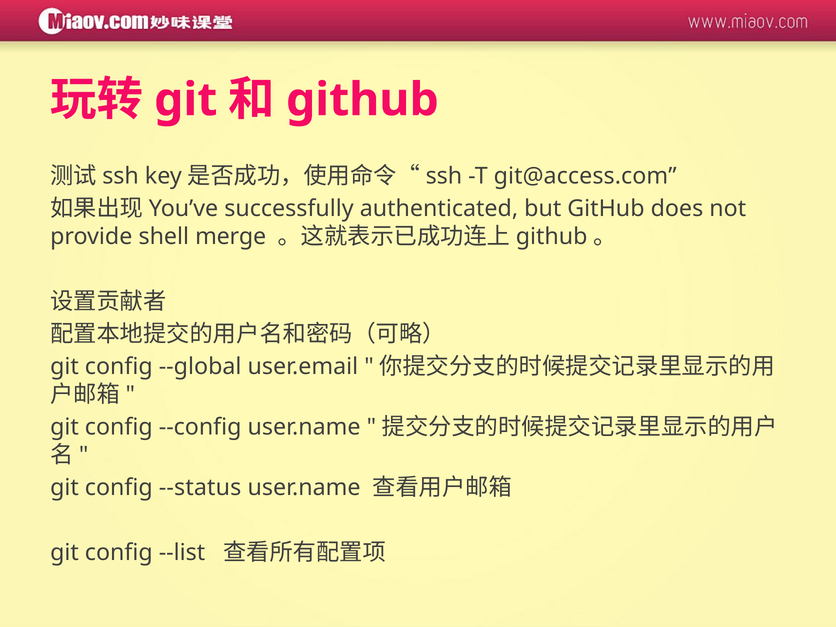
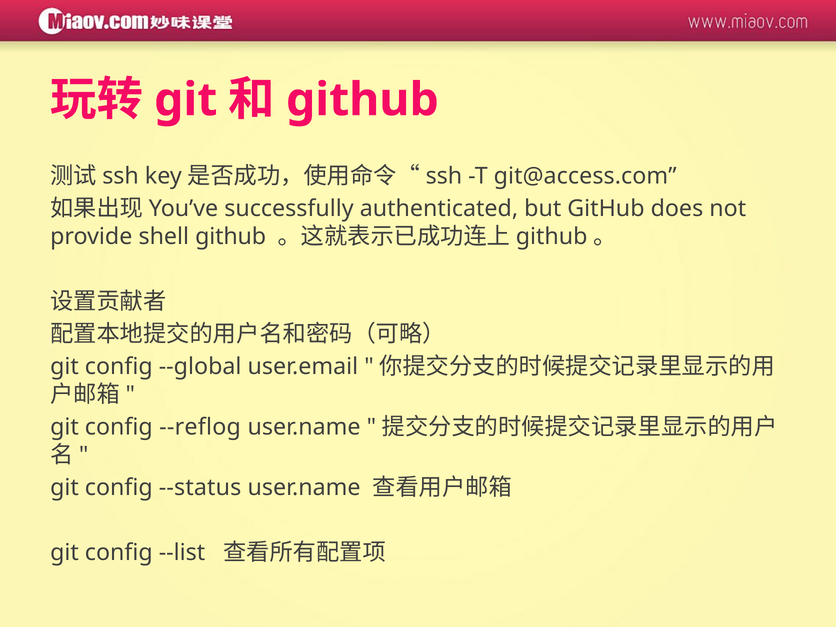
shell merge: merge -> github (231, 237)
--config: --config -> --reflog (200, 427)
